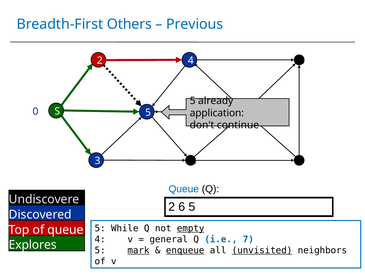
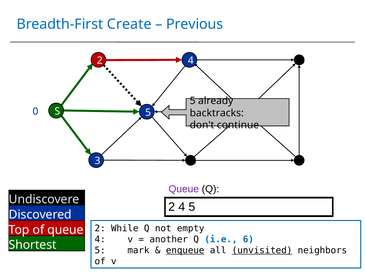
Others: Others -> Create (129, 24)
application: application -> backtracks (217, 113)
Queue colour: blue -> purple (184, 189)
2 6: 6 -> 4 (182, 207)
queue 5: 5 -> 2 (100, 228)
empty underline: present -> none (191, 228)
general: general -> another (169, 239)
i.e 7: 7 -> 6 (248, 239)
Explores: Explores -> Shortest (33, 245)
mark underline: present -> none (138, 250)
